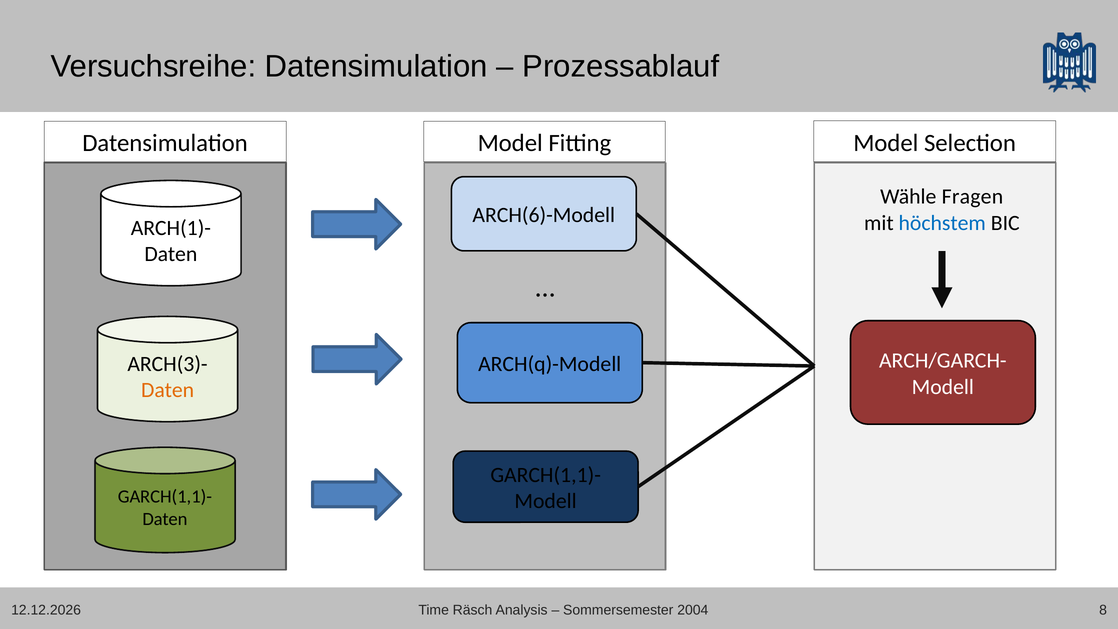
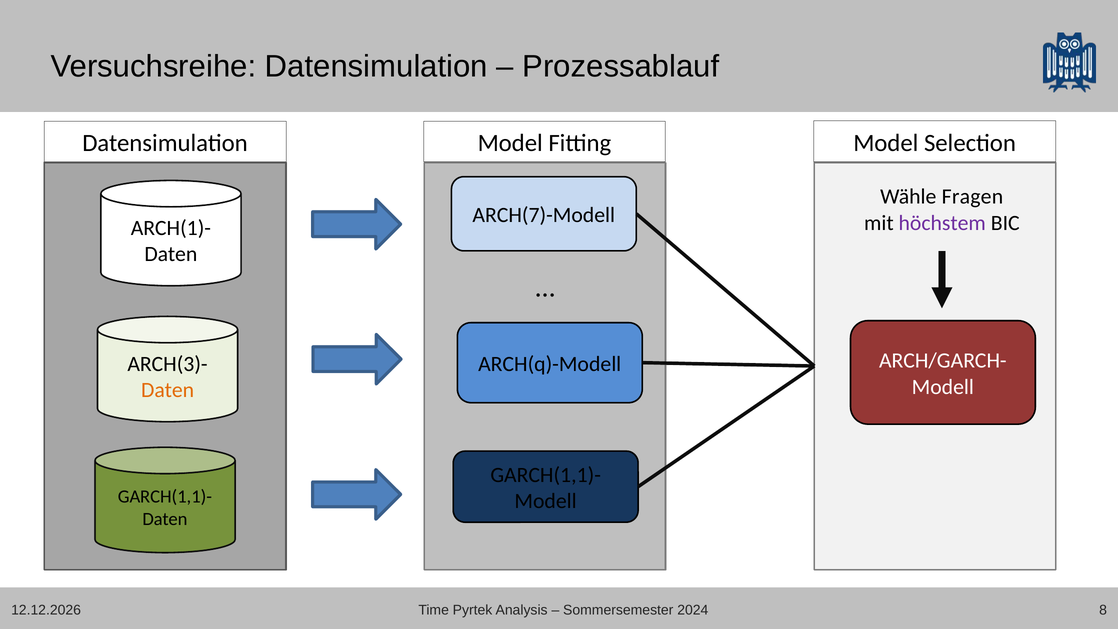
ARCH(6)-Modell: ARCH(6)-Modell -> ARCH(7)-Modell (544, 215)
höchstem colour: blue -> purple (942, 223)
Räsch: Räsch -> Pyrtek (473, 610)
2004: 2004 -> 2024 (693, 610)
